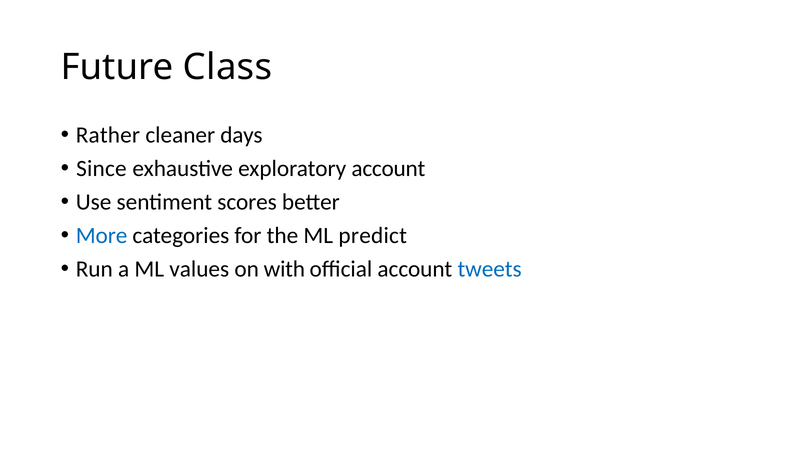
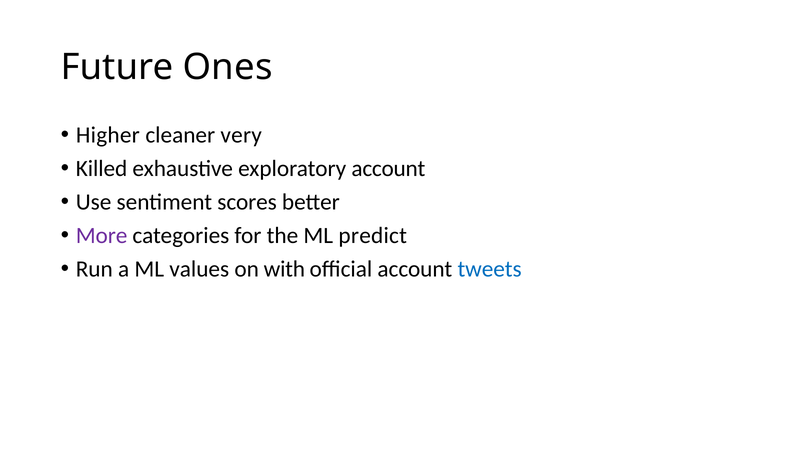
Class: Class -> Ones (228, 67)
Rather: Rather -> Higher (108, 135)
days: days -> very (241, 135)
Since: Since -> Killed (102, 168)
More colour: blue -> purple (102, 235)
